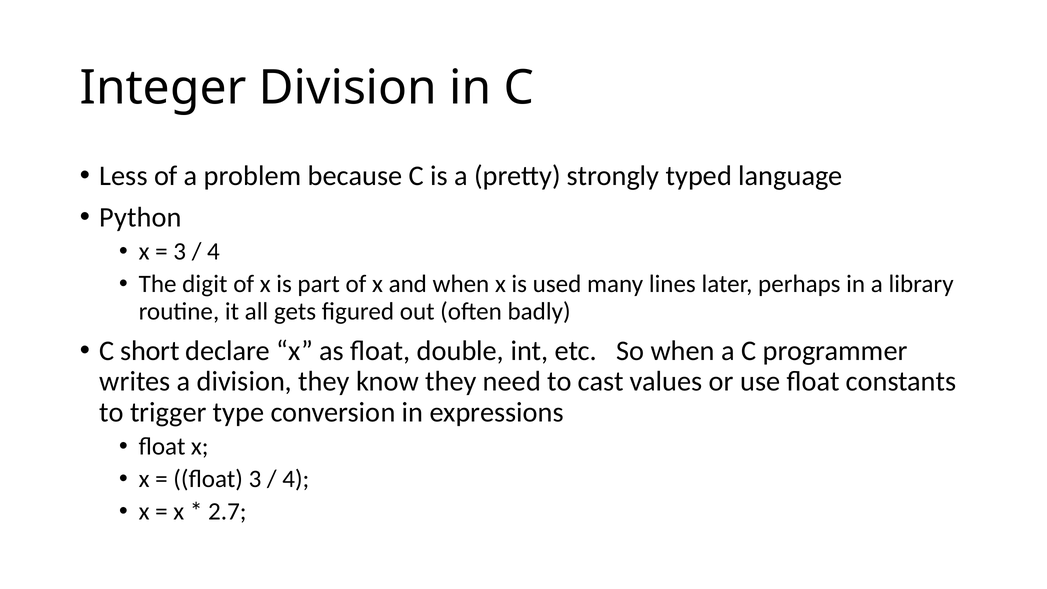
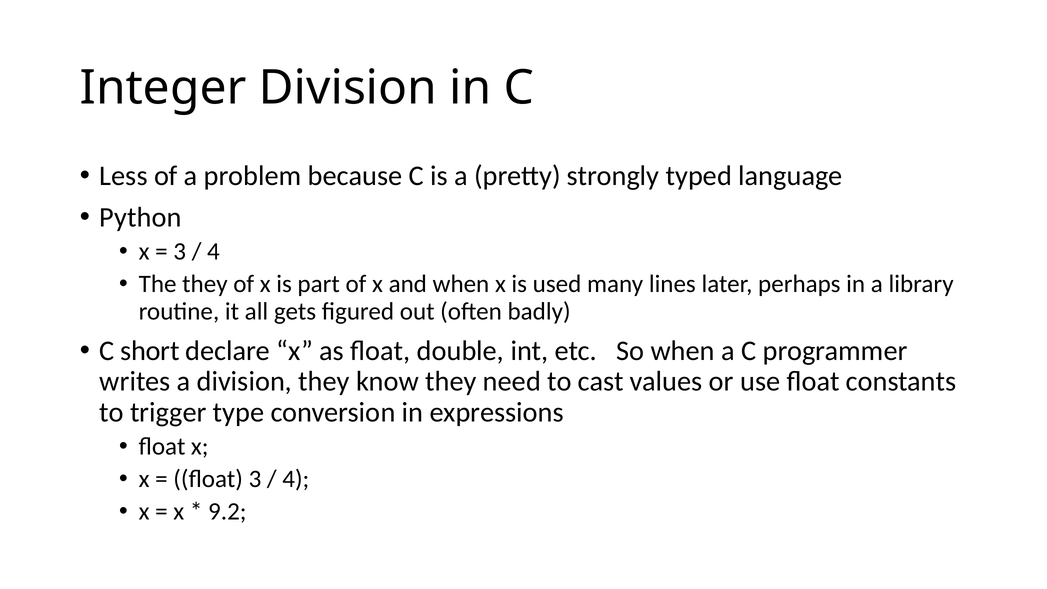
The digit: digit -> they (205, 284)
2.7: 2.7 -> 9.2 (227, 512)
